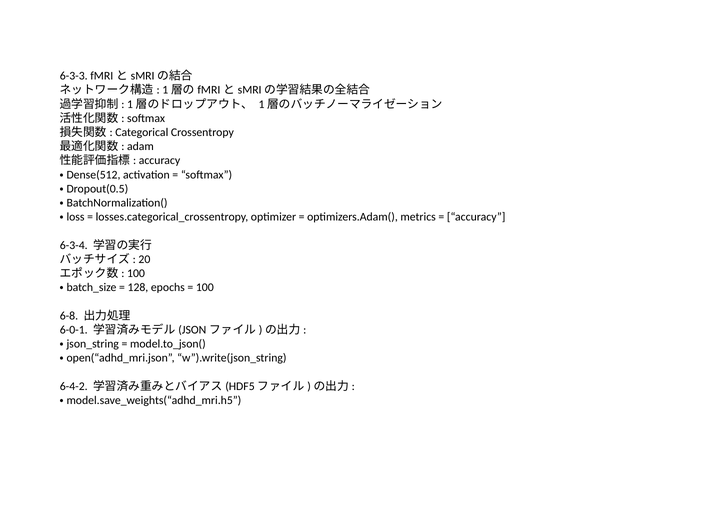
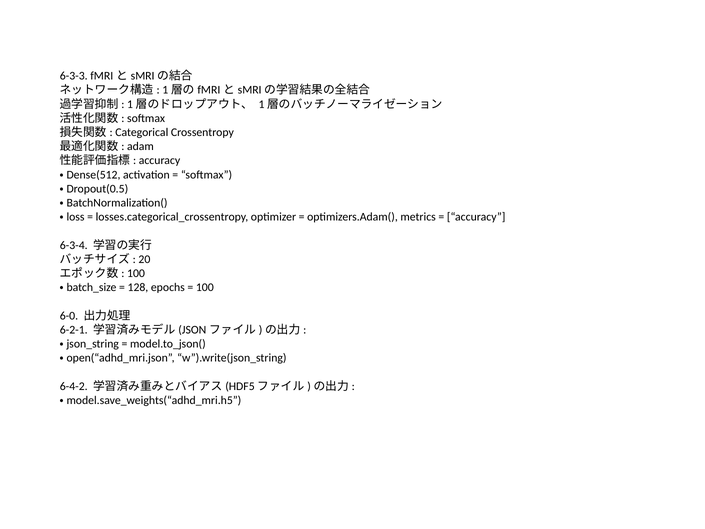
6-8: 6-8 -> 6-0 (69, 316)
6-0-1: 6-0-1 -> 6-2-1 (74, 330)
